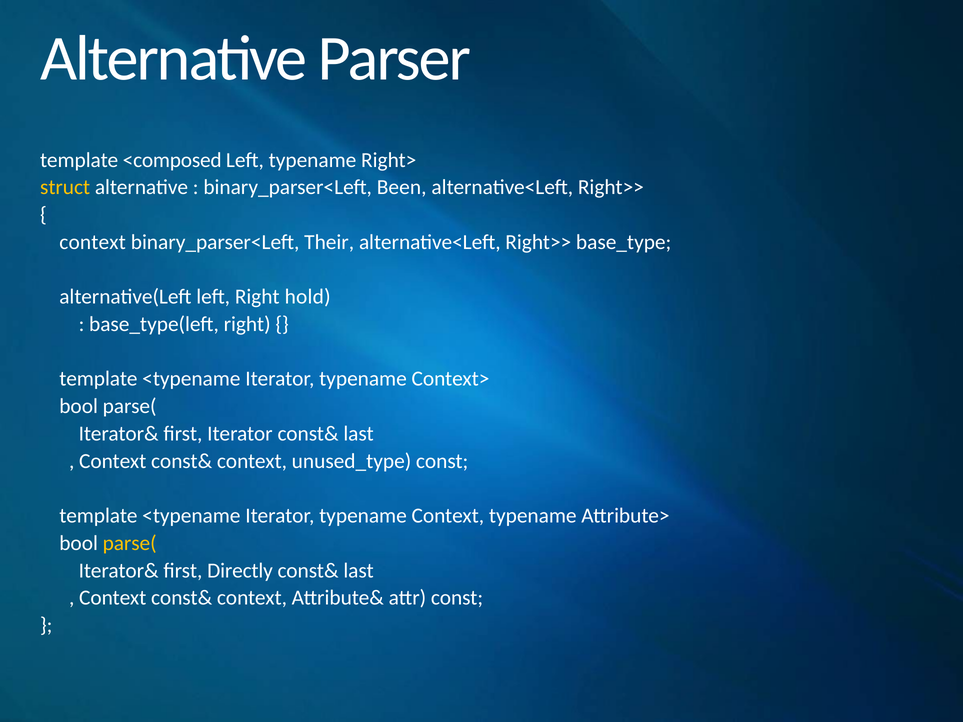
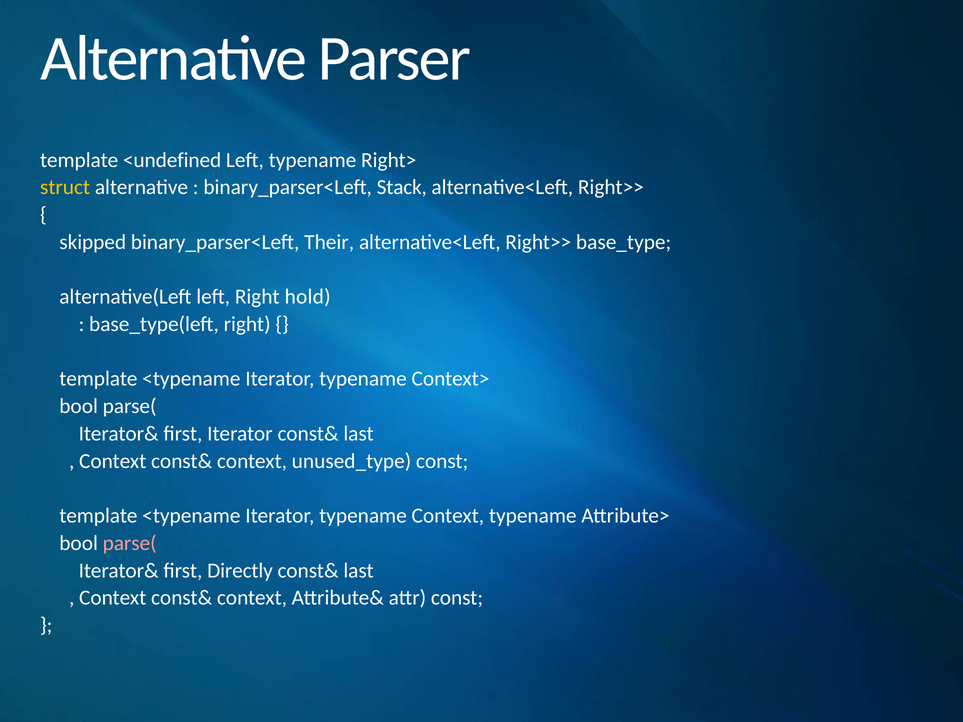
<composed: <composed -> <undefined (172, 160)
Been: Been -> Stack (402, 187)
context: context -> skipped (93, 242)
parse( colour: yellow -> pink (130, 543)
